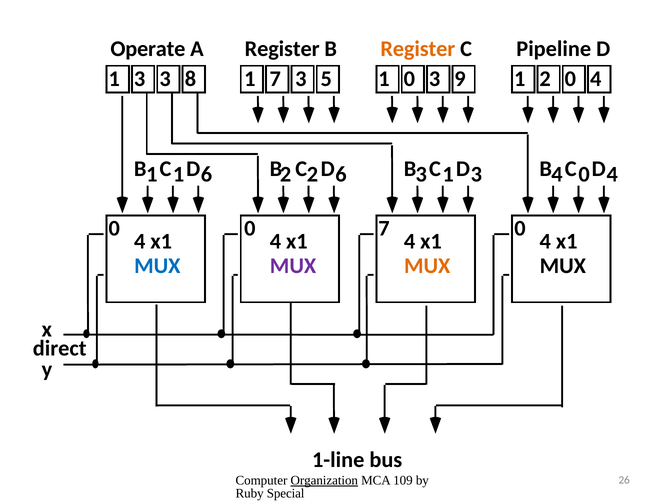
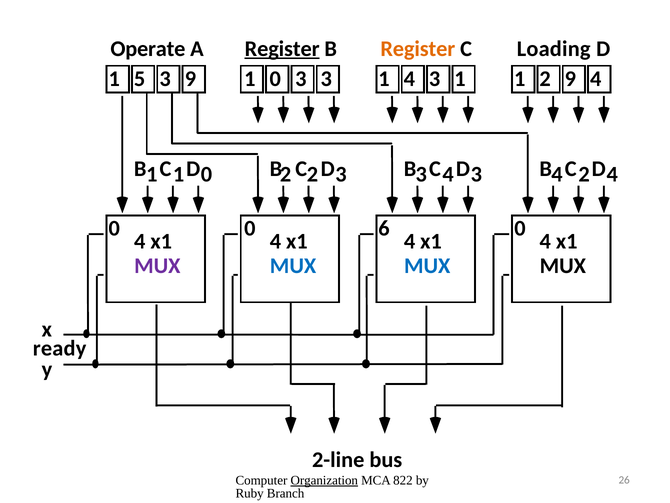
Register underline: none -> present (282, 49)
Pipeline: Pipeline -> Loading (554, 49)
3: 3 -> 5 (140, 79)
3 8: 8 -> 9 (190, 79)
7: 7 -> 0 (275, 79)
3 5: 5 -> 3 (326, 79)
1 0: 0 -> 4 (409, 79)
9: 9 -> 1 (460, 79)
2 0: 0 -> 9 (570, 79)
1 1 6: 6 -> 0 (206, 174)
2 6: 6 -> 3 (341, 174)
1: 1 -> 4 (448, 174)
4 0: 0 -> 2 (584, 174)
0 7: 7 -> 6 (384, 228)
MUX colour: blue -> purple (157, 266)
MUX colour: purple -> blue (293, 266)
MUX colour: orange -> blue (427, 266)
direct: direct -> ready (60, 348)
1-line: 1-line -> 2-line (338, 459)
109: 109 -> 822 (403, 480)
Special: Special -> Branch (286, 493)
